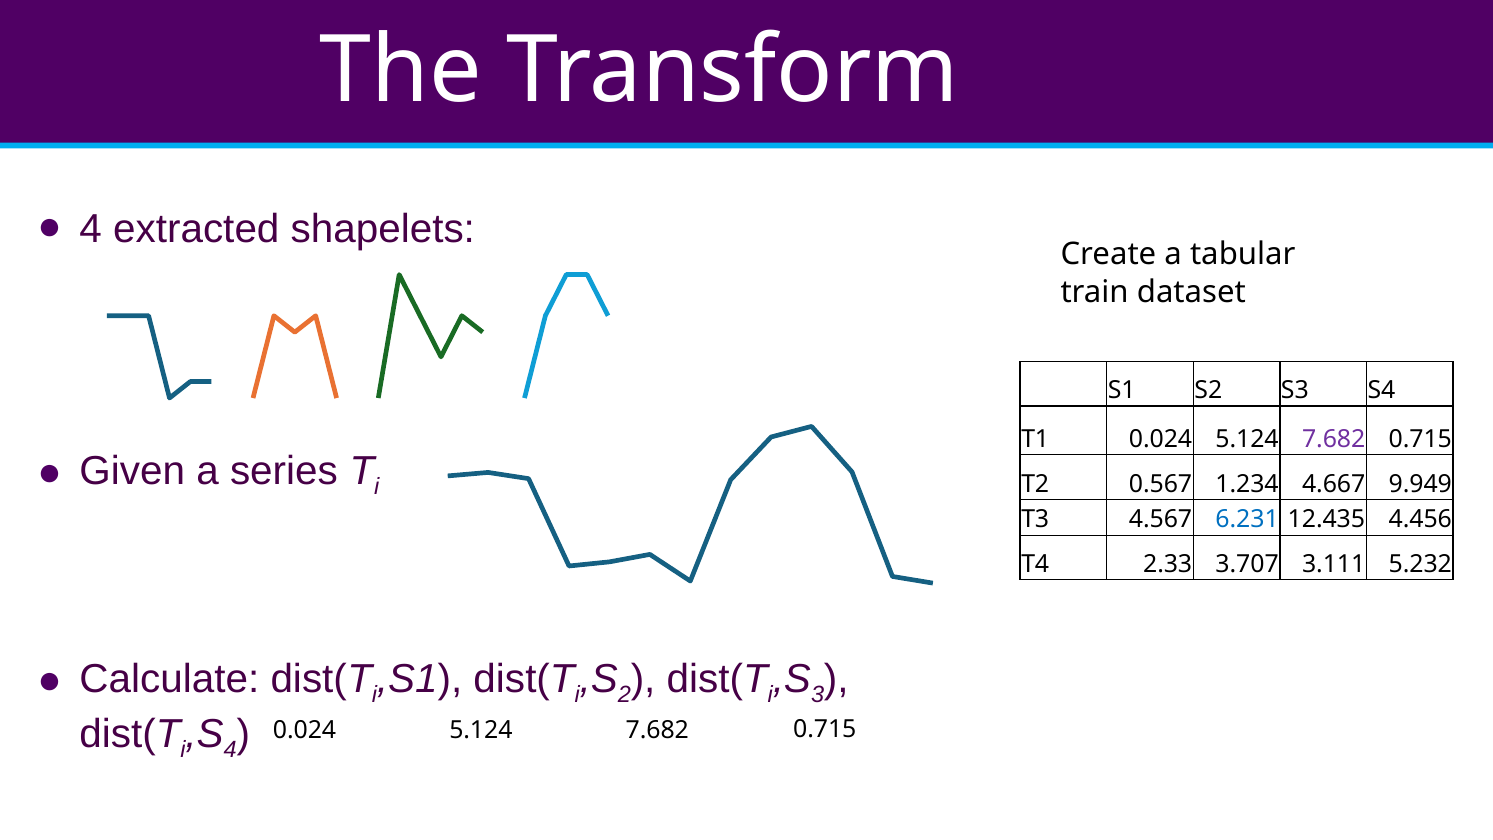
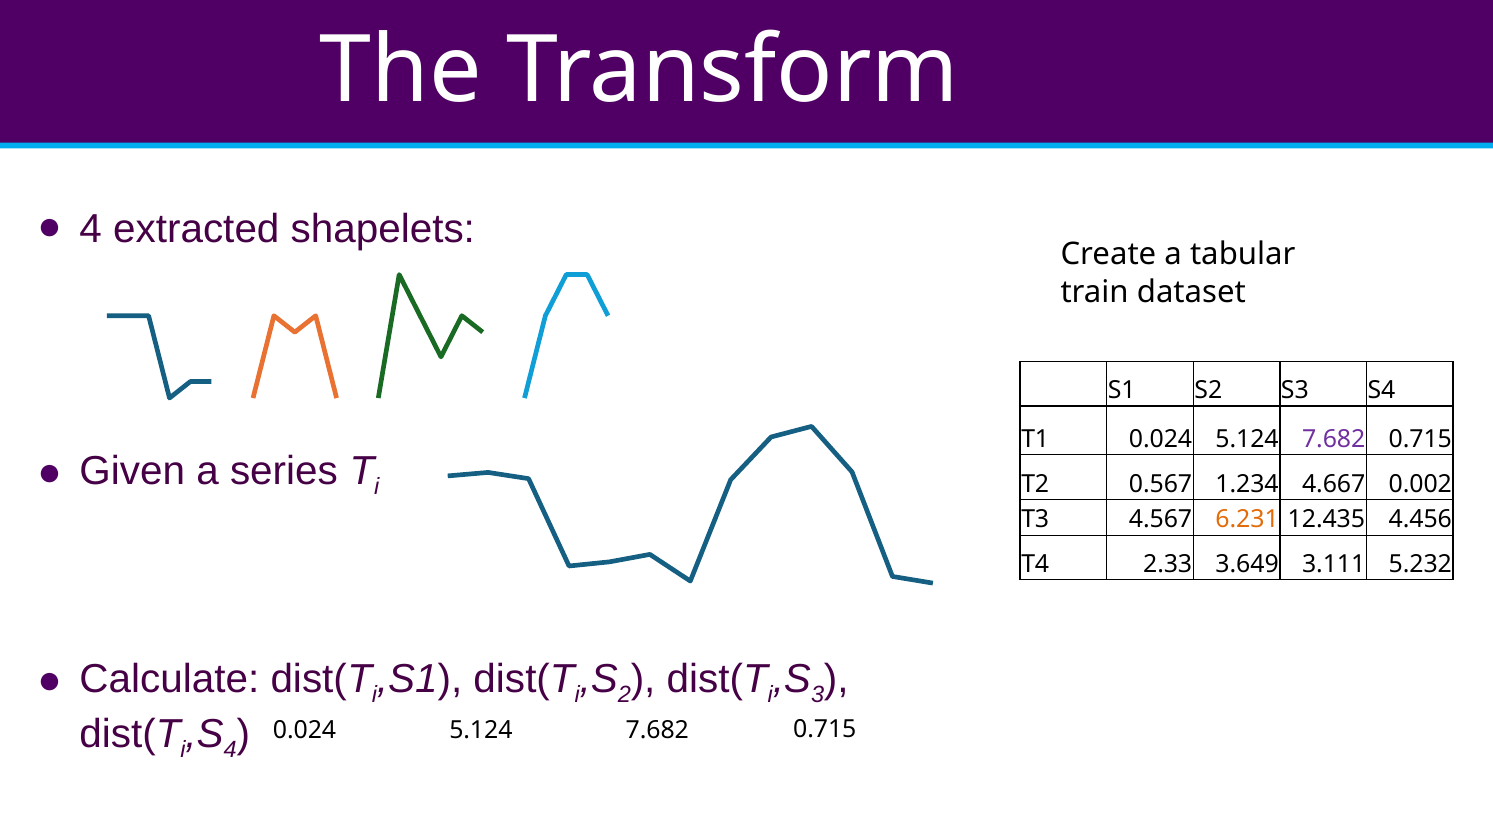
9.949: 9.949 -> 0.002 (1420, 484)
6.231 colour: blue -> orange (1247, 520)
3.707: 3.707 -> 3.649 (1247, 564)
